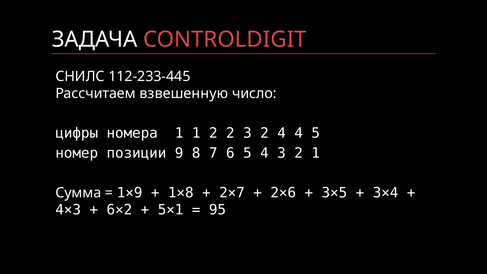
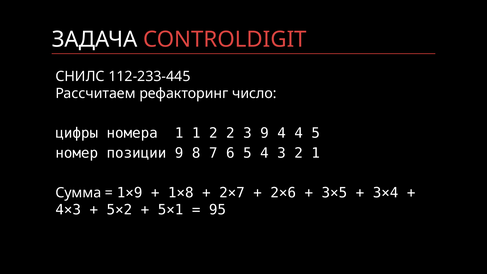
взвешенную: взвешенную -> рефакторинг (184, 93)
2 3 2: 2 -> 9 (265, 133)
6×2: 6×2 -> 5×2 (119, 210)
